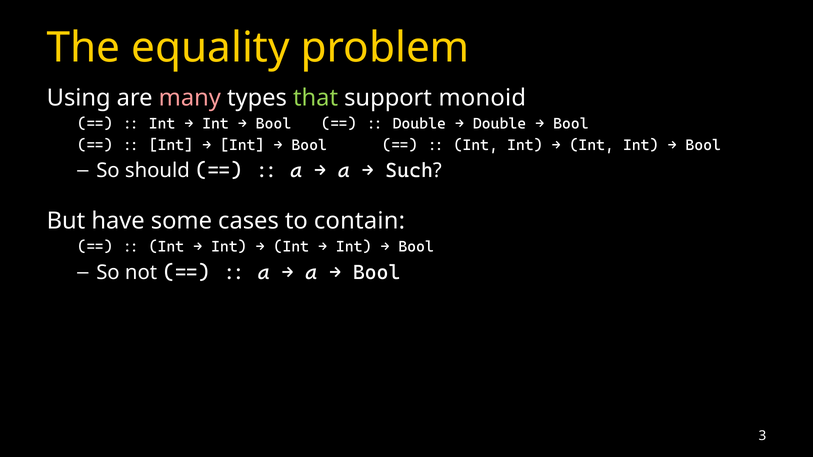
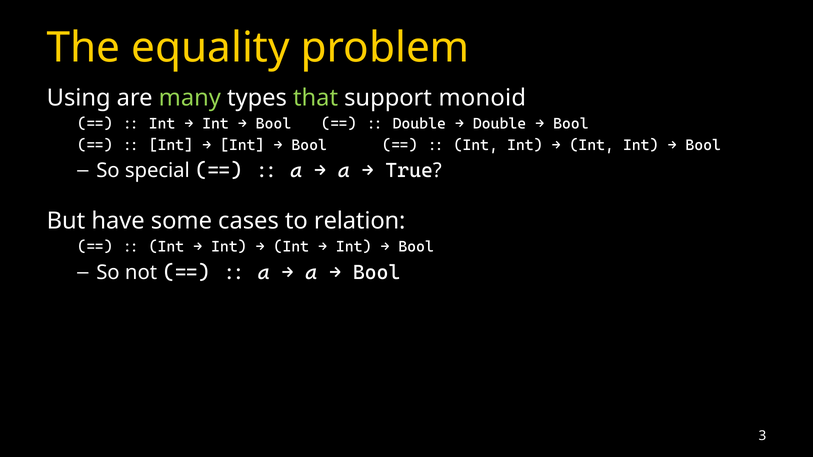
many colour: pink -> light green (190, 98)
should: should -> special (157, 171)
Such: Such -> True (409, 171)
contain: contain -> relation (360, 221)
